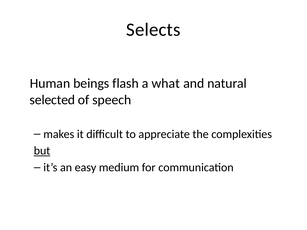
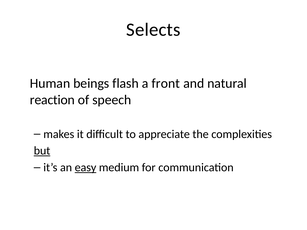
what: what -> front (166, 84)
selected: selected -> reaction (52, 100)
easy underline: none -> present (86, 168)
